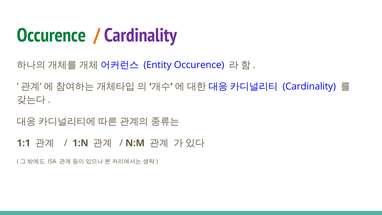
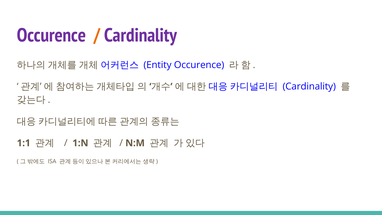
Occurence colour: green -> purple (51, 35)
